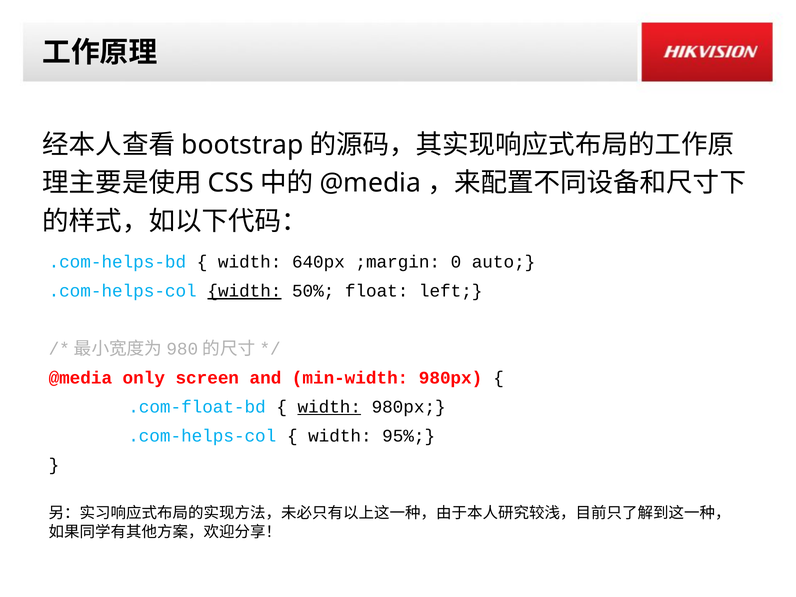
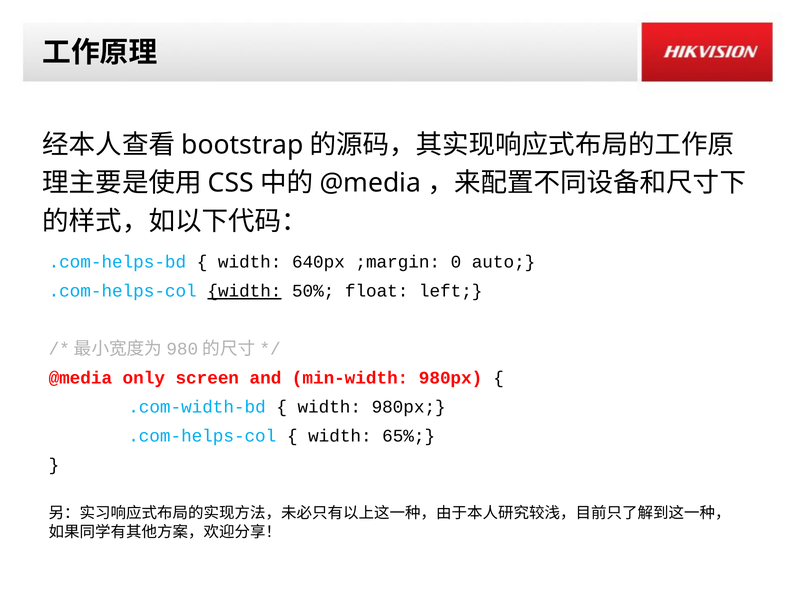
.com-float-bd: .com-float-bd -> .com-width-bd (197, 407)
width underline: present -> none (329, 407)
95%: 95% -> 65% (409, 436)
